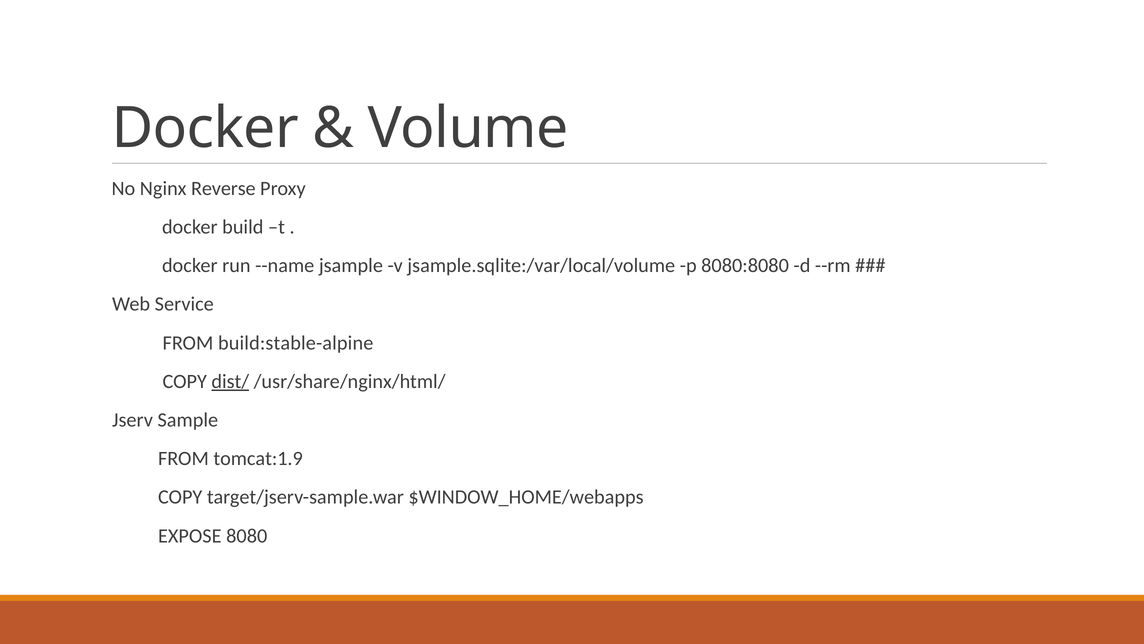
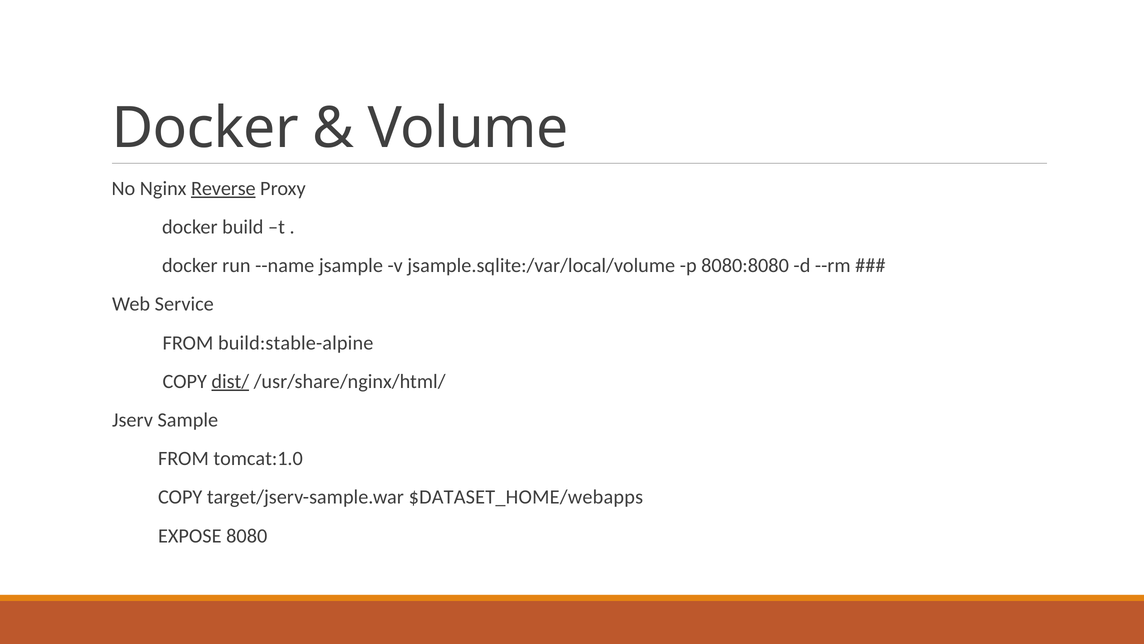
Reverse underline: none -> present (223, 188)
tomcat:1.9: tomcat:1.9 -> tomcat:1.0 (258, 458)
$WINDOW_HOME/webapps: $WINDOW_HOME/webapps -> $DATASET_HOME/webapps (526, 497)
